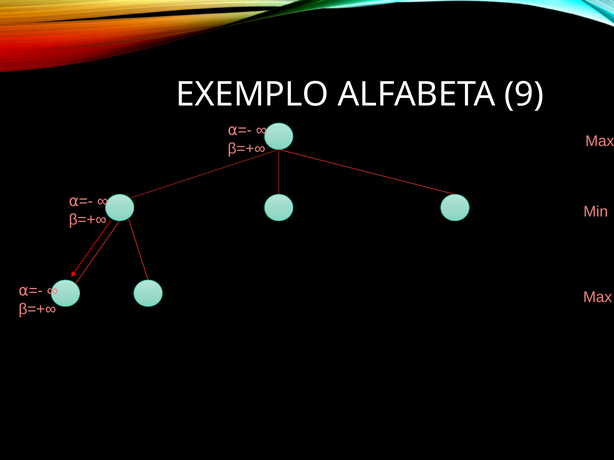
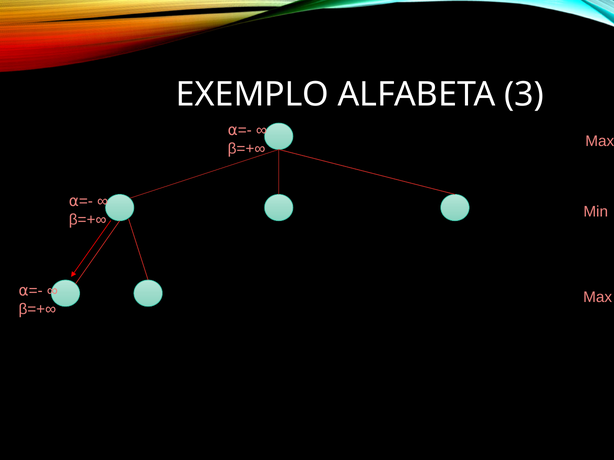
9: 9 -> 3 (524, 94)
